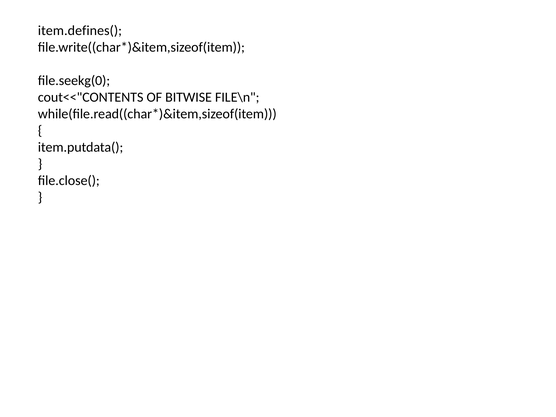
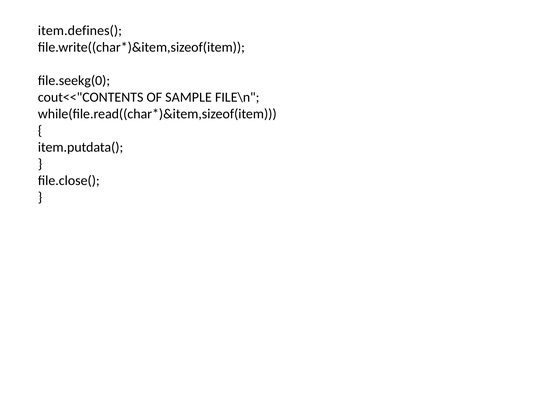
BITWISE: BITWISE -> SAMPLE (189, 97)
